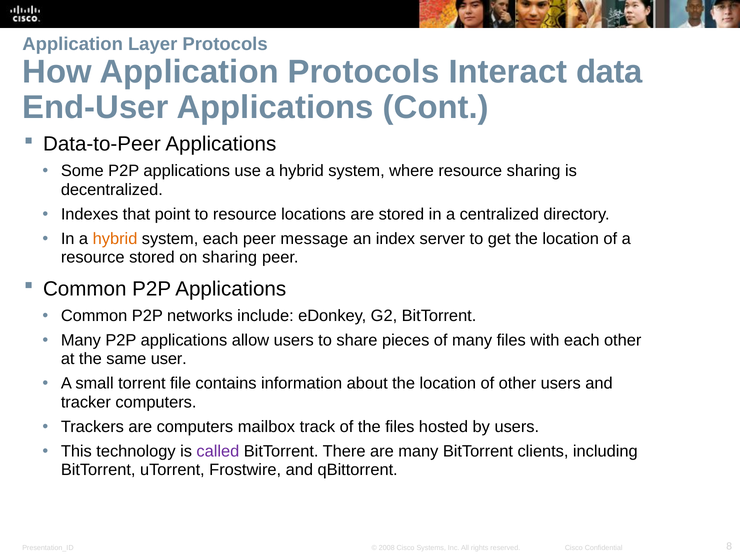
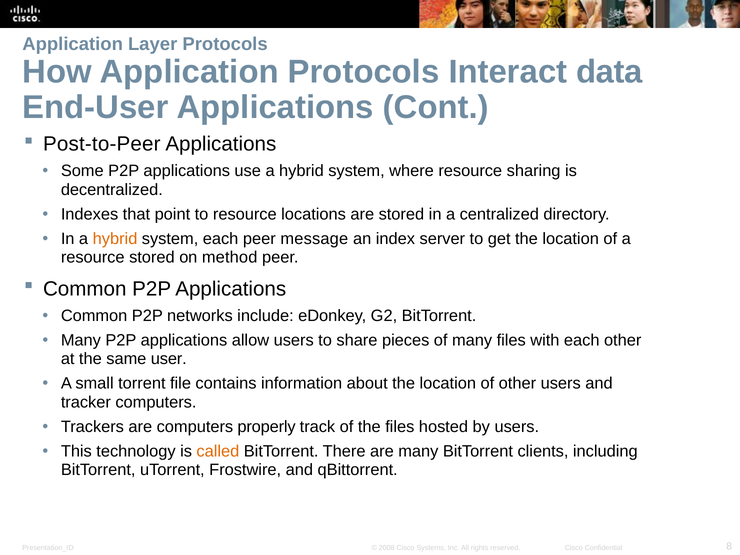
Data-to-Peer: Data-to-Peer -> Post-to-Peer (102, 144)
on sharing: sharing -> method (230, 257)
mailbox: mailbox -> properly (267, 427)
called colour: purple -> orange (218, 451)
